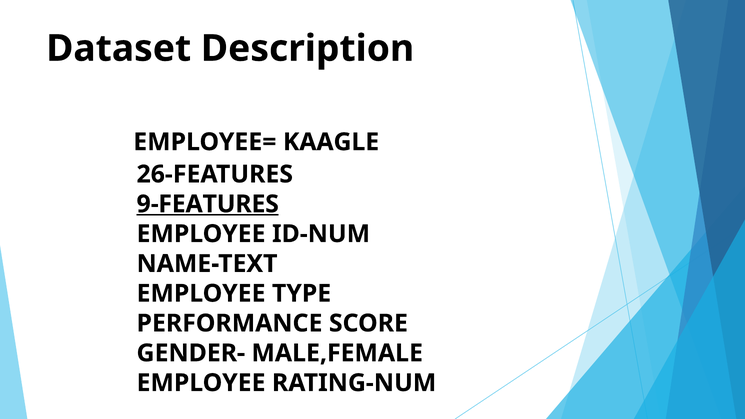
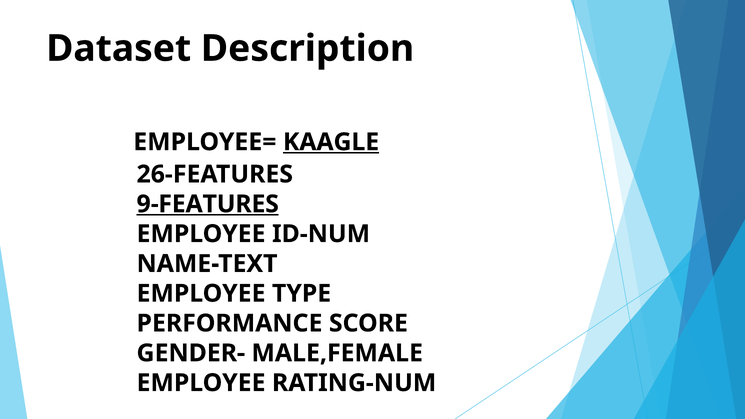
KAAGLE underline: none -> present (331, 142)
